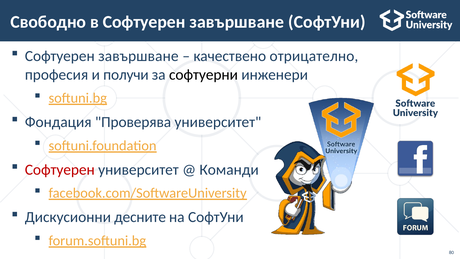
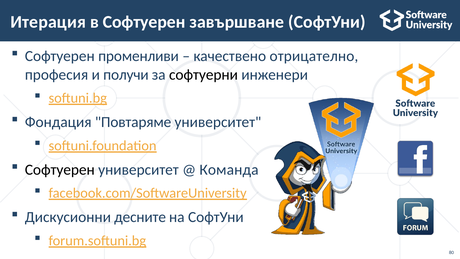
Свободно: Свободно -> Итерация (48, 22)
завършване: завършване -> променливи (139, 56)
Проверява: Проверява -> Повтаряме (133, 122)
Софтуерен colour: red -> black (60, 169)
Команди: Команди -> Команда (229, 169)
